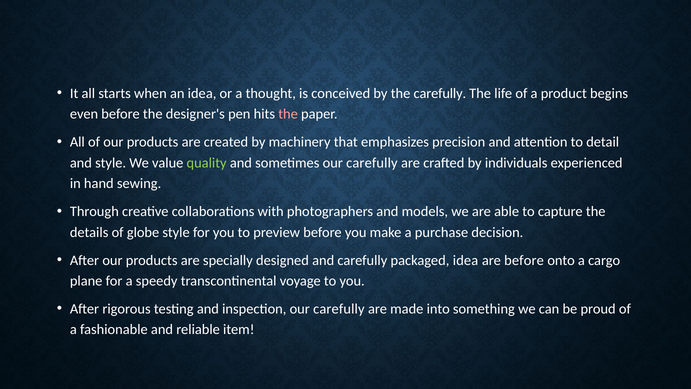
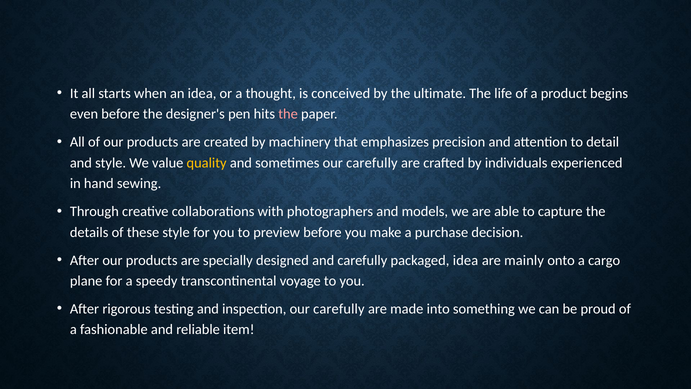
the carefully: carefully -> ultimate (440, 93)
quality colour: light green -> yellow (207, 163)
globe: globe -> these (143, 232)
are before: before -> mainly (524, 260)
